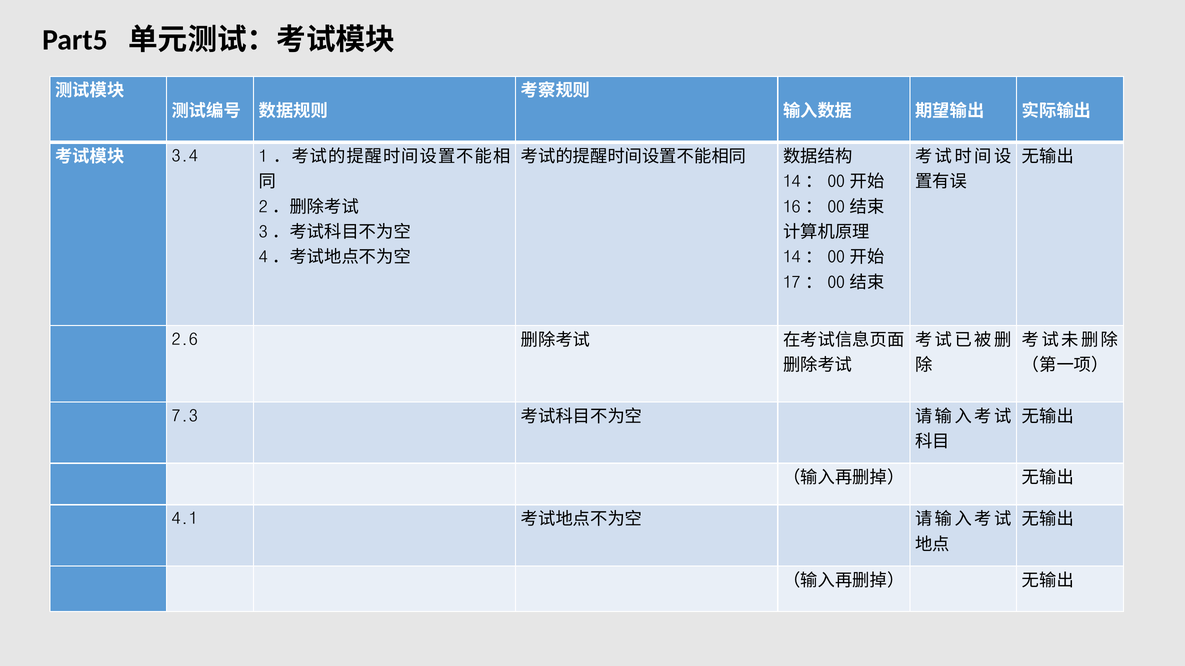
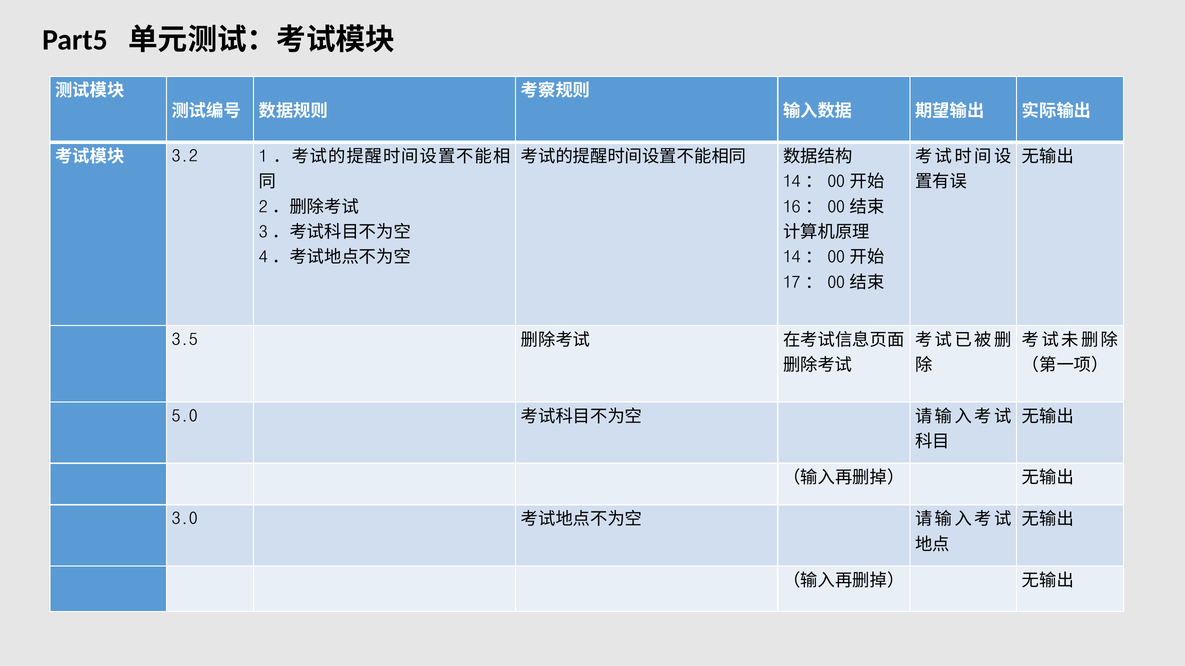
3.4: 3.4 -> 3.2 (185, 156)
2.6: 2.6 -> 3.5 (185, 340)
7.3: 7.3 -> 5.0 (185, 416)
4.1: 4.1 -> 3.0 (185, 519)
